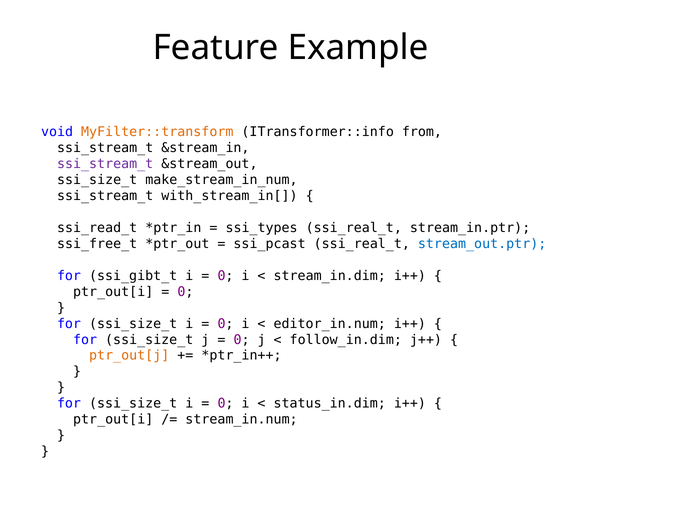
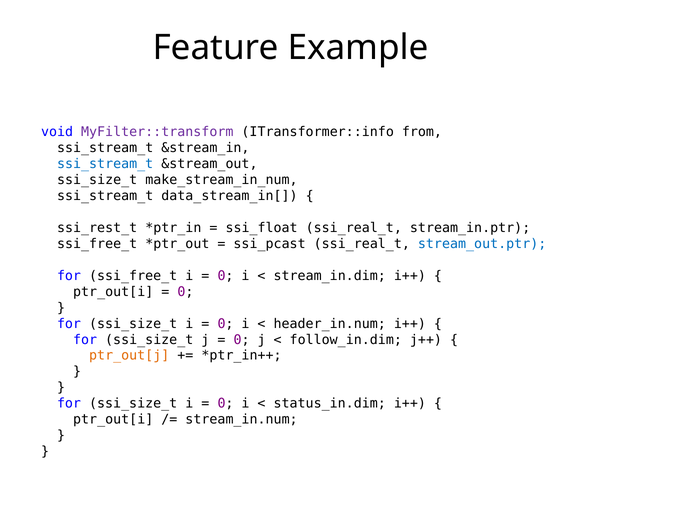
MyFilter::transform colour: orange -> purple (157, 132)
ssi_stream_t colour: purple -> blue (105, 164)
with_stream_in[: with_stream_in[ -> data_stream_in[ (229, 196)
ssi_read_t: ssi_read_t -> ssi_rest_t (97, 228)
ssi_types: ssi_types -> ssi_float (262, 228)
for ssi_gibt_t: ssi_gibt_t -> ssi_free_t (133, 276)
editor_in.num: editor_in.num -> header_in.num (330, 324)
